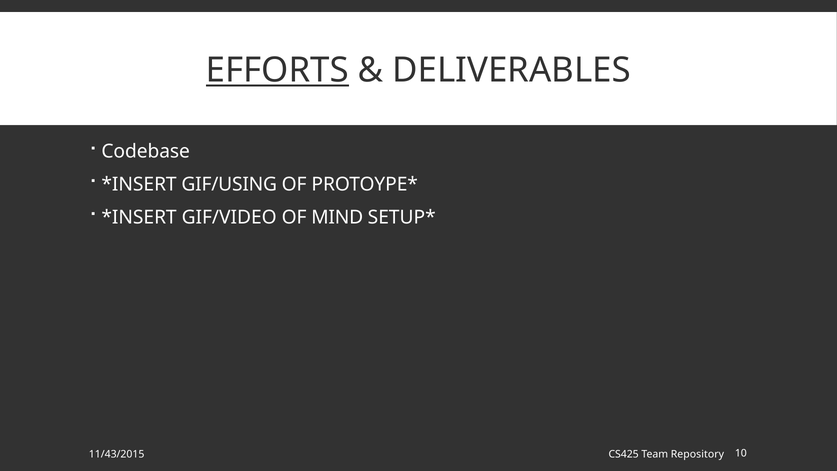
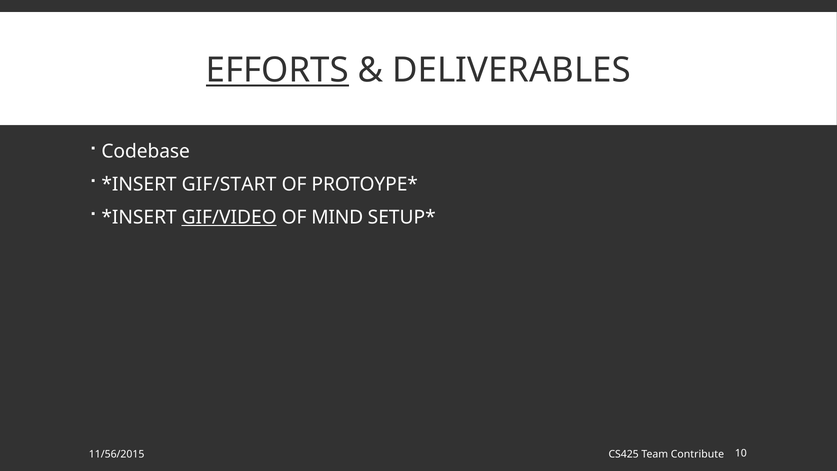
GIF/USING: GIF/USING -> GIF/START (229, 184)
GIF/VIDEO underline: none -> present (229, 217)
11/43/2015: 11/43/2015 -> 11/56/2015 (117, 454)
Repository: Repository -> Contribute (697, 454)
